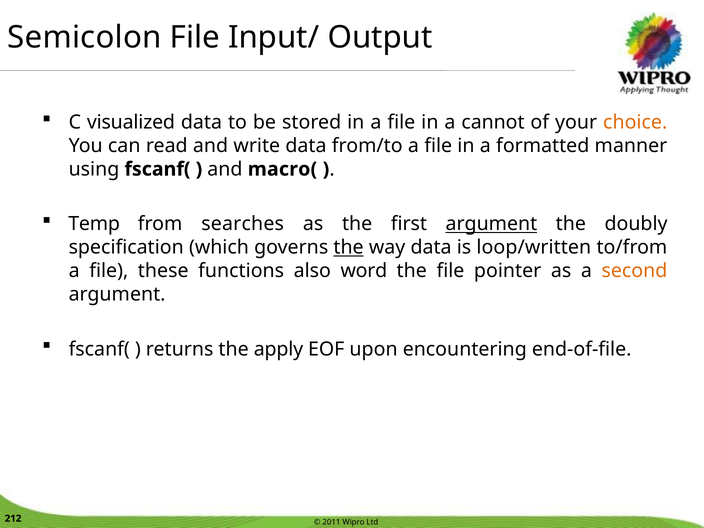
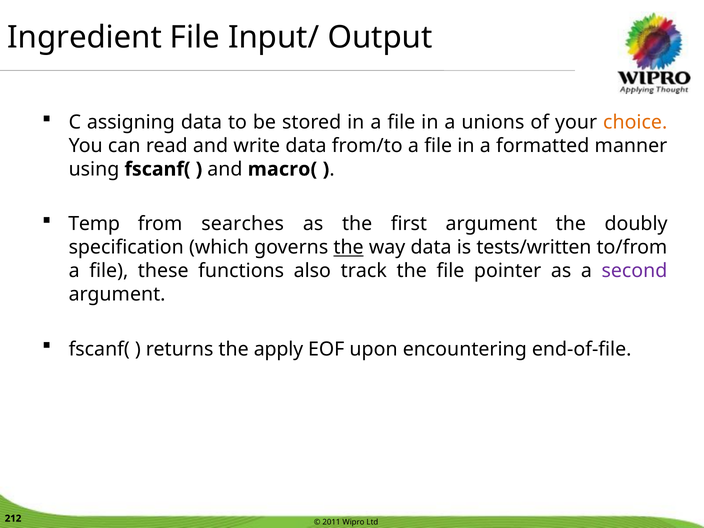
Semicolon: Semicolon -> Ingredient (85, 37)
visualized: visualized -> assigning (131, 122)
cannot: cannot -> unions (493, 122)
argument underline: present -> none (491, 224)
loop/written: loop/written -> tests/written (534, 247)
word: word -> track (364, 271)
second colour: orange -> purple (634, 271)
